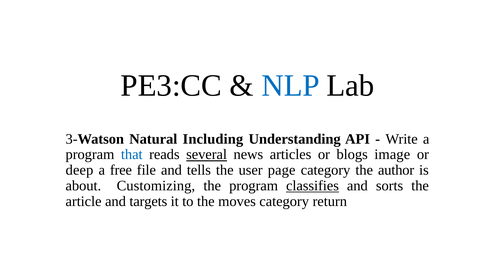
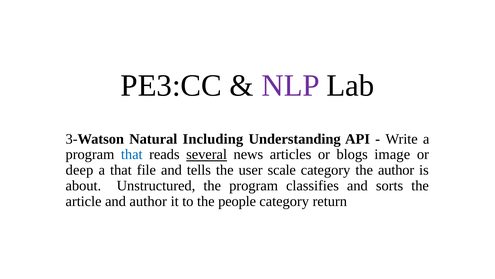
NLP colour: blue -> purple (291, 85)
a free: free -> that (121, 170)
page: page -> scale (282, 170)
Customizing: Customizing -> Unstructured (156, 185)
classifies underline: present -> none (312, 185)
and targets: targets -> author (148, 201)
moves: moves -> people (237, 201)
